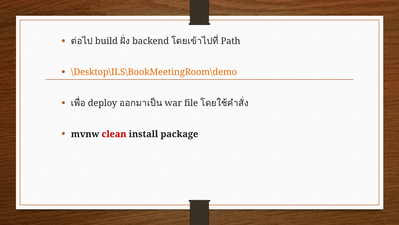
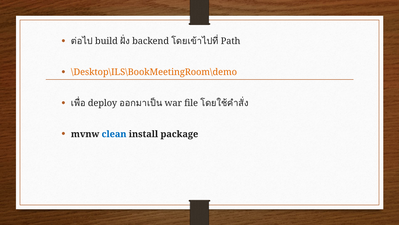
clean colour: red -> blue (114, 134)
